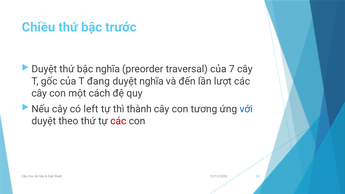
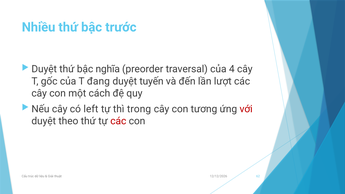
Chiều: Chiều -> Nhiều (39, 27)
7: 7 -> 4 (232, 69)
duyệt nghĩa: nghĩa -> tuyến (152, 81)
thành: thành -> trong (139, 109)
với colour: blue -> red (246, 109)
